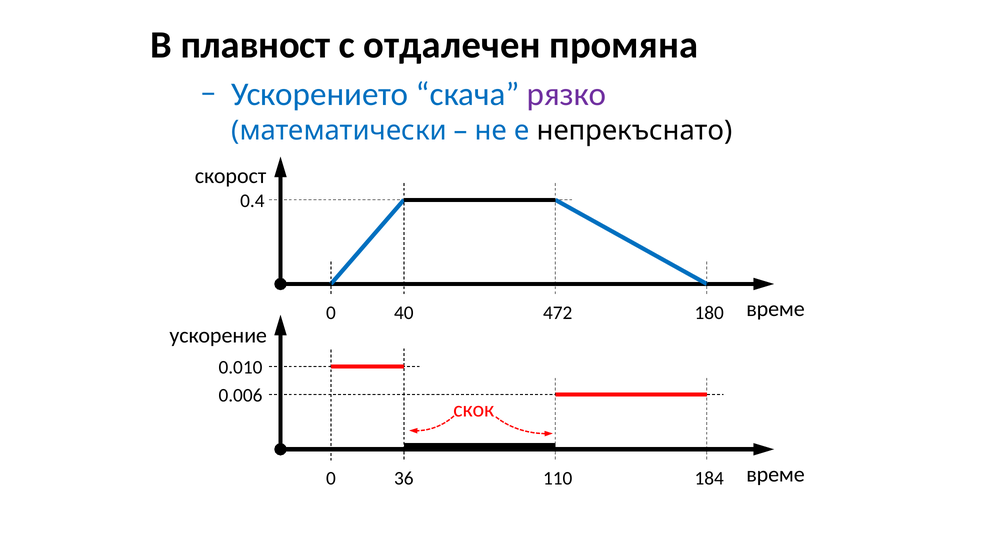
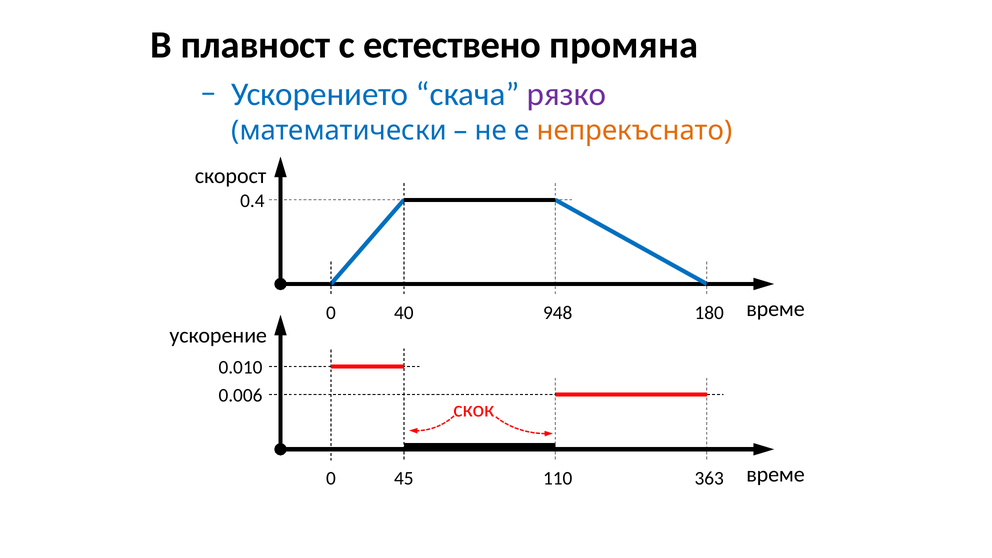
отдалечен: отдалечен -> естествено (452, 45)
непрекъснато colour: black -> orange (635, 130)
472: 472 -> 948 (558, 313)
36: 36 -> 45 (404, 478)
184: 184 -> 363 (709, 478)
